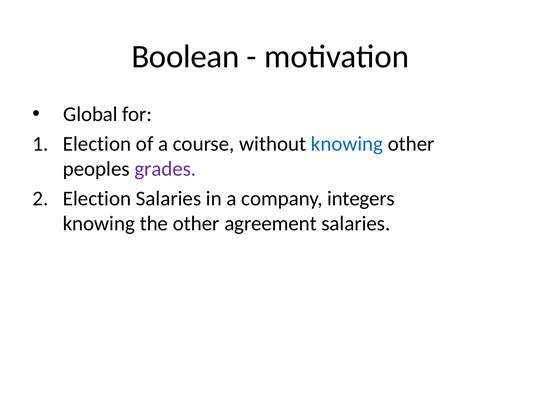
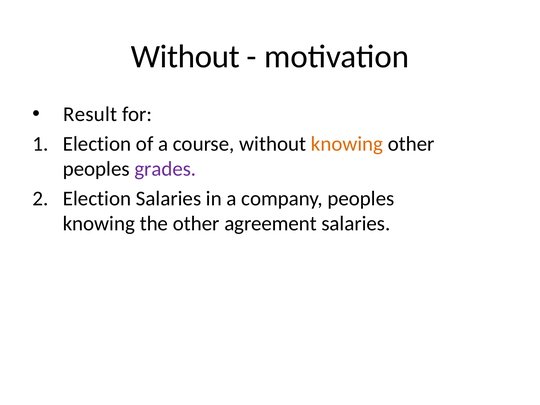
Boolean: Boolean -> Without (185, 57)
Global: Global -> Result (90, 114)
knowing colour: blue -> orange (347, 144)
company integers: integers -> peoples (361, 198)
